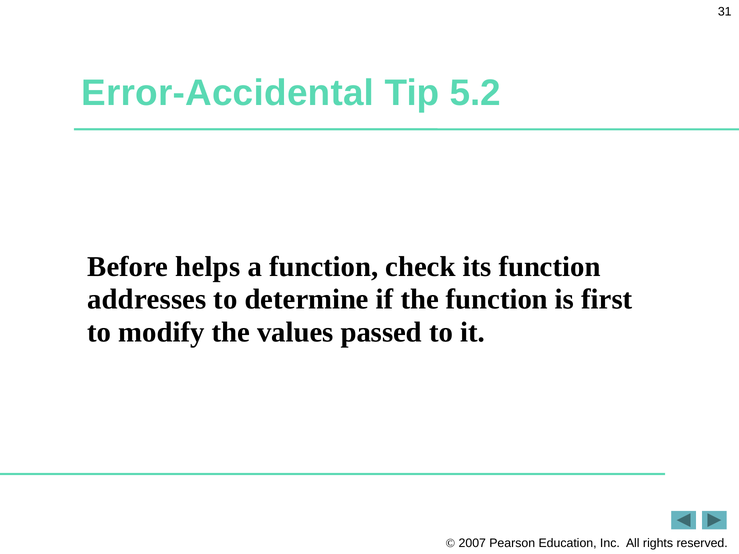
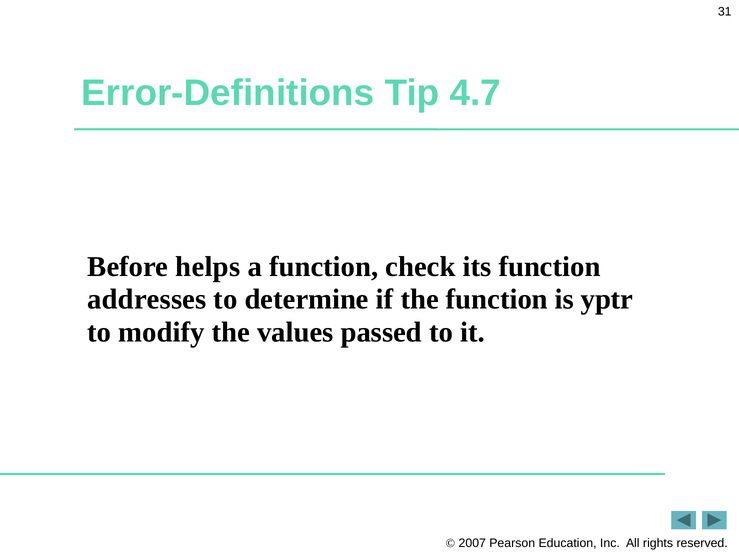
Error-Accidental: Error-Accidental -> Error-Definitions (228, 93)
5.2: 5.2 -> 4.7 (475, 93)
first: first -> yptr (607, 300)
